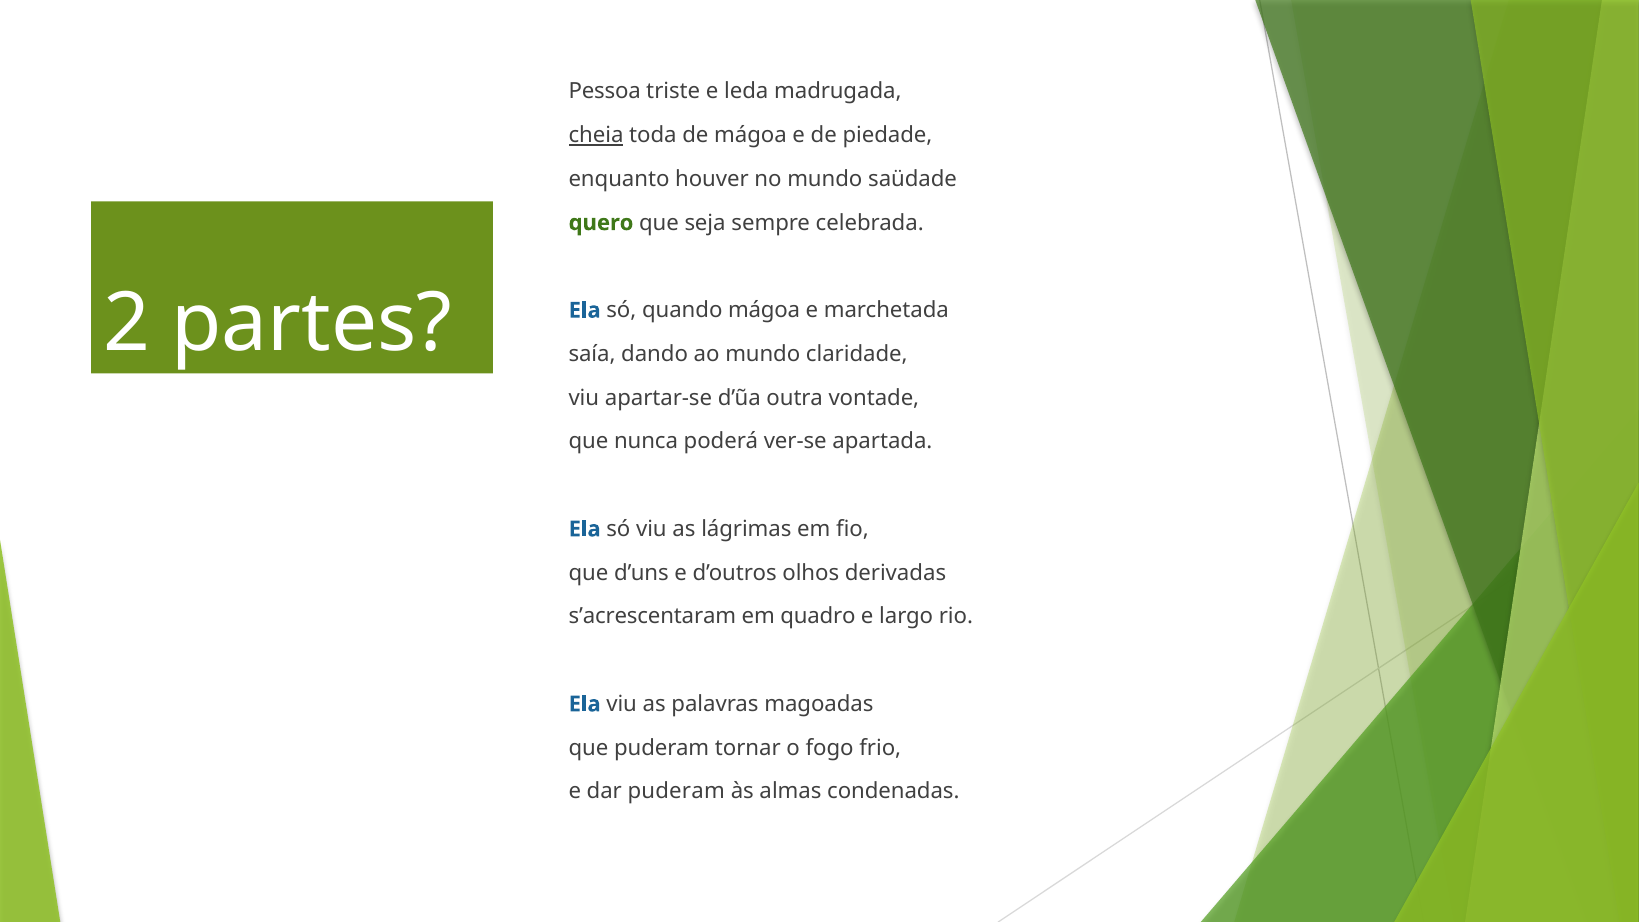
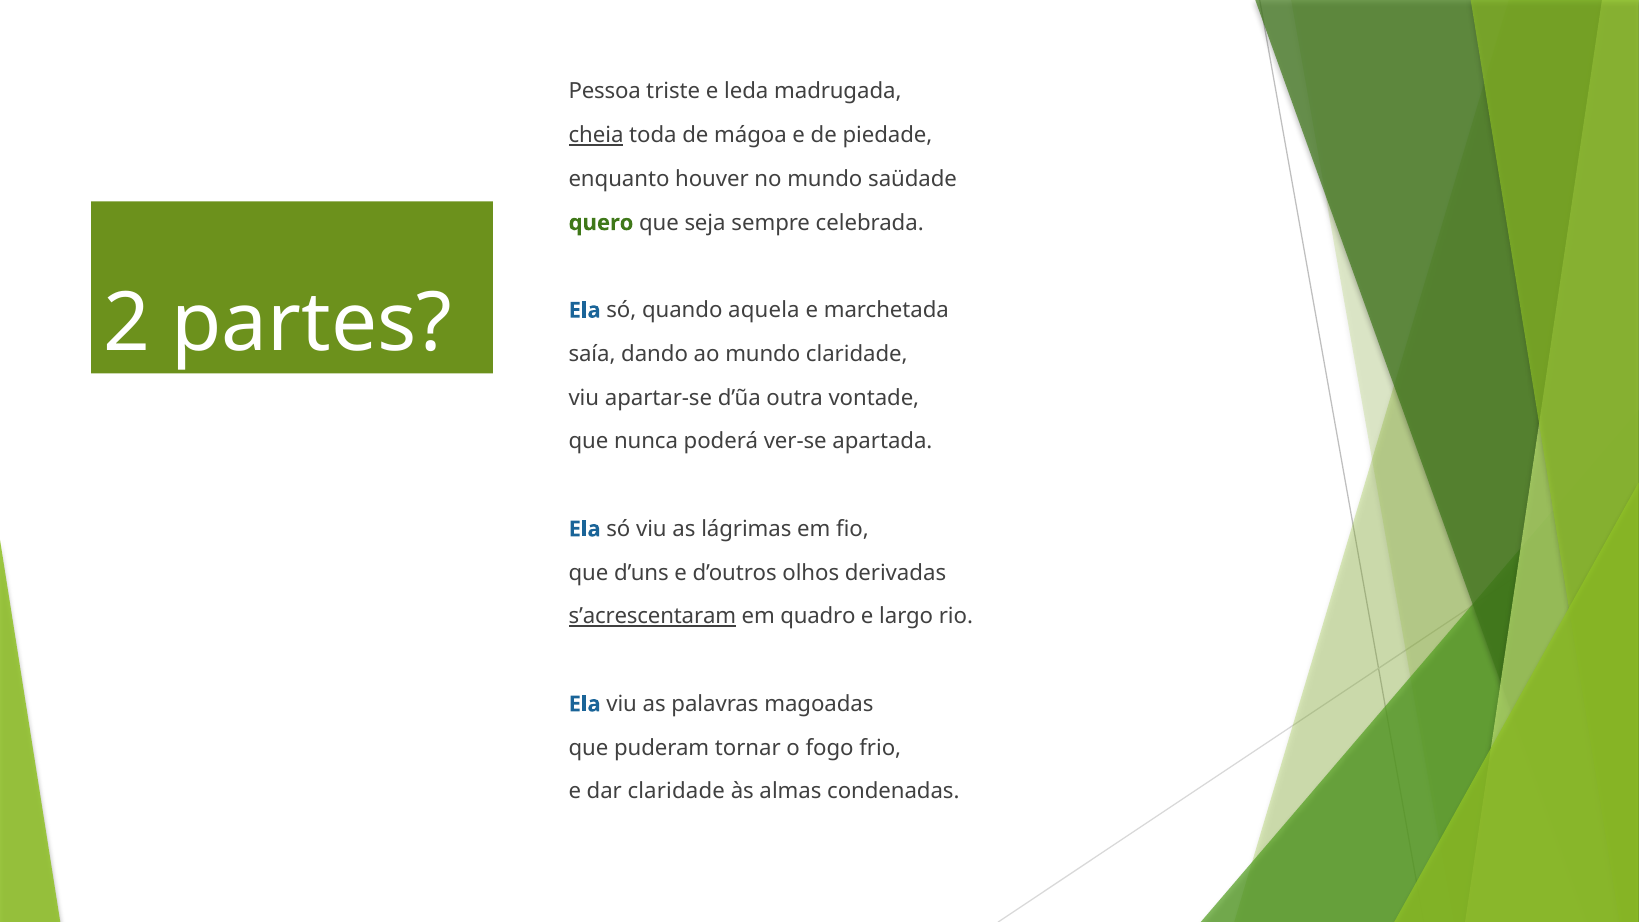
quando mágoa: mágoa -> aquela (764, 310)
s’acrescentaram underline: none -> present (652, 617)
dar puderam: puderam -> claridade (676, 792)
